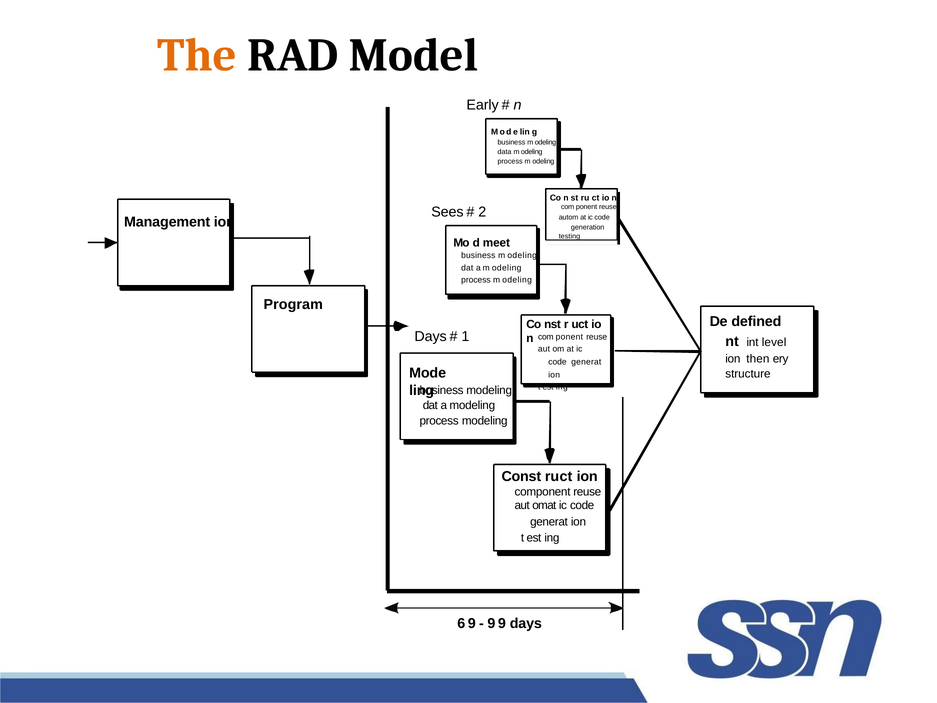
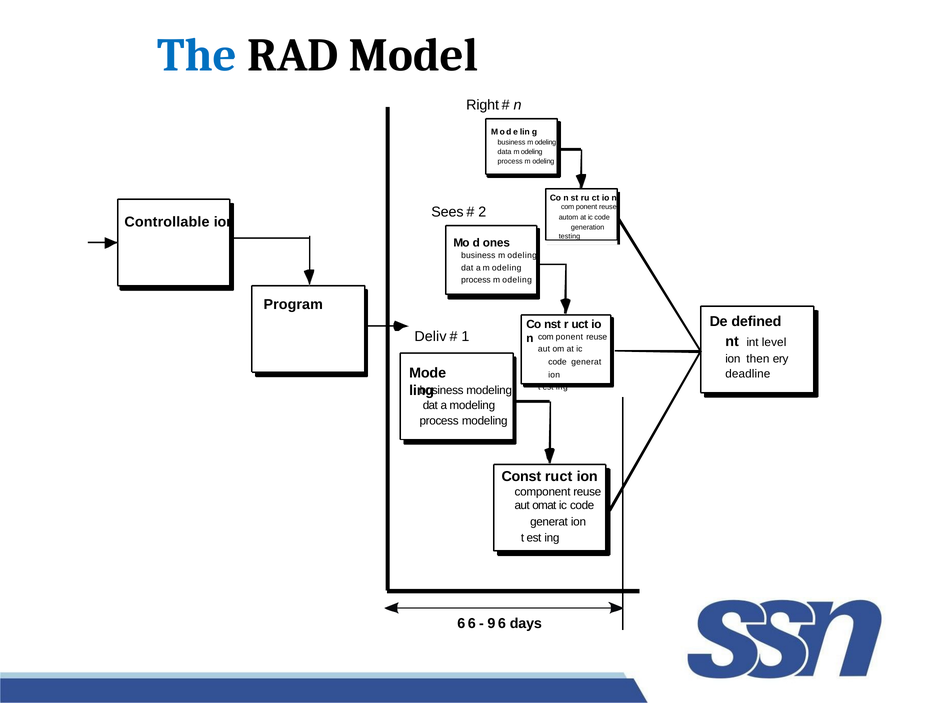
The colour: orange -> blue (197, 55)
Early: Early -> Right (483, 105)
Management: Management -> Controllable (167, 222)
meet: meet -> ones (496, 243)
Days: Days -> Deliv (430, 336)
structure: structure -> deadline (748, 374)
6 9: 9 -> 6 (472, 624)
9 9: 9 -> 6 (502, 624)
